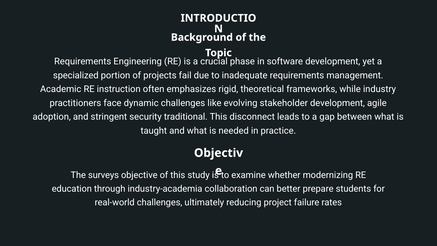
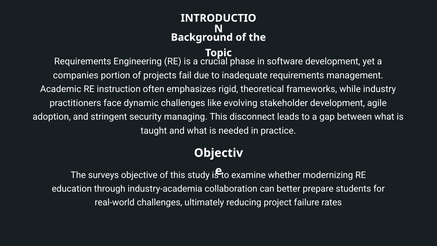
specialized: specialized -> companies (76, 75)
traditional: traditional -> managing (186, 117)
